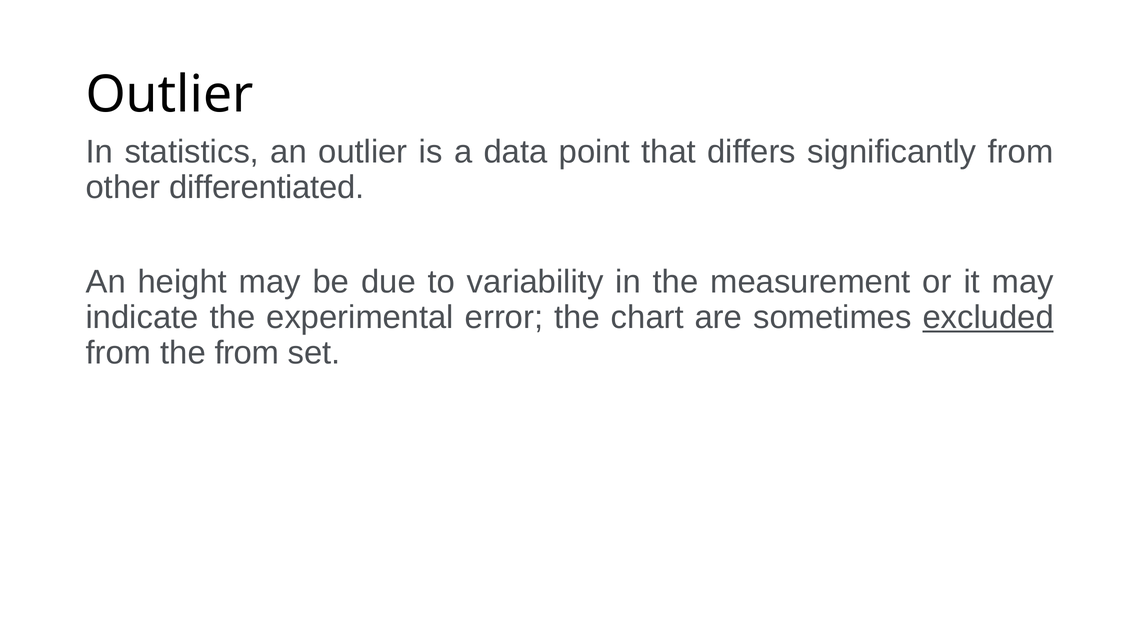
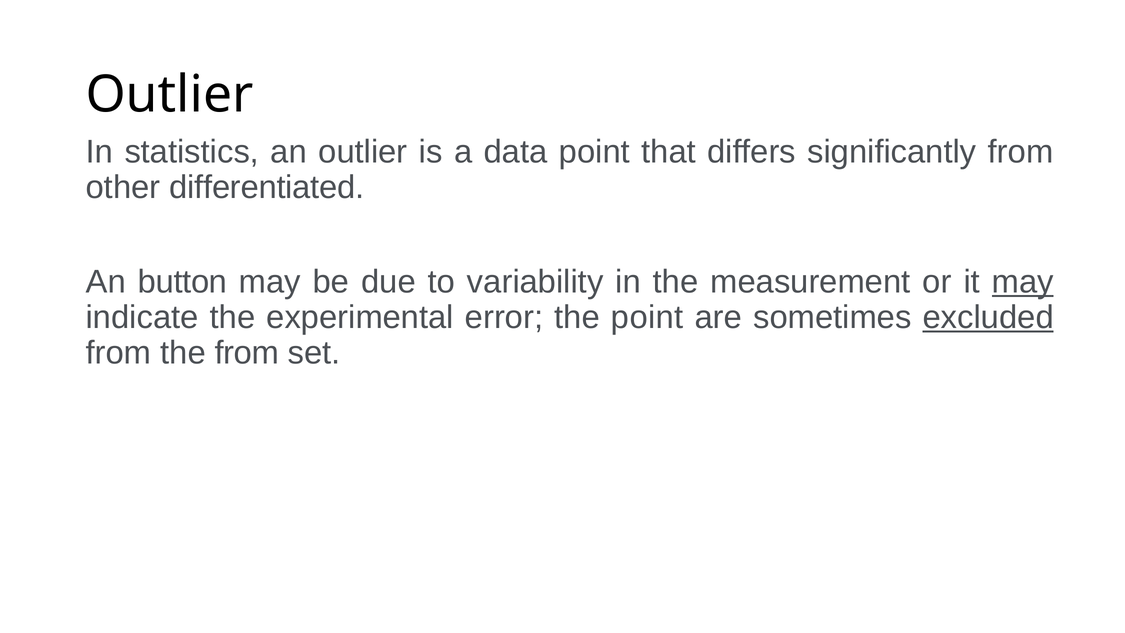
height: height -> button (182, 282)
may underline: none -> present (1023, 282)
the chart: chart -> point (647, 317)
